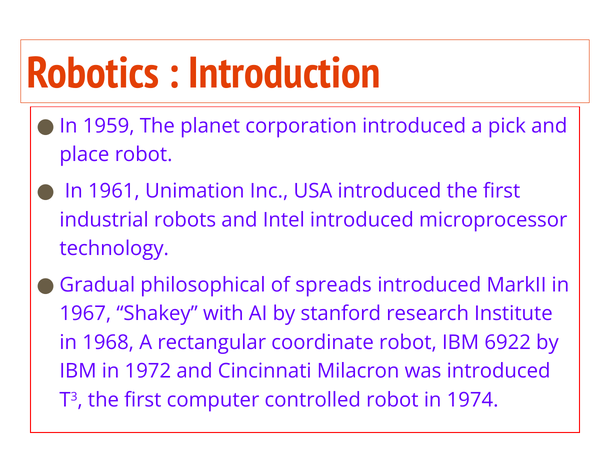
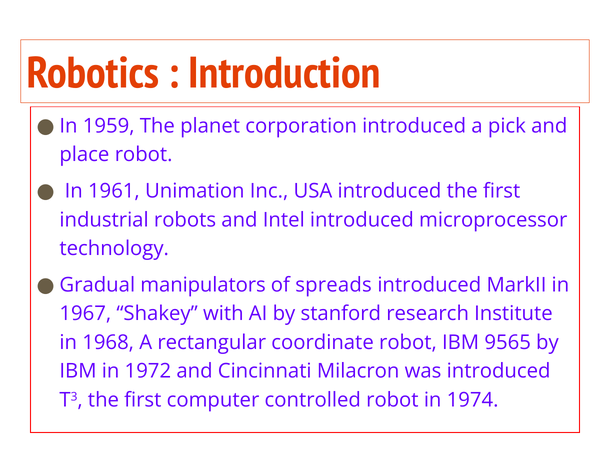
philosophical: philosophical -> manipulators (203, 285)
6922: 6922 -> 9565 (508, 342)
